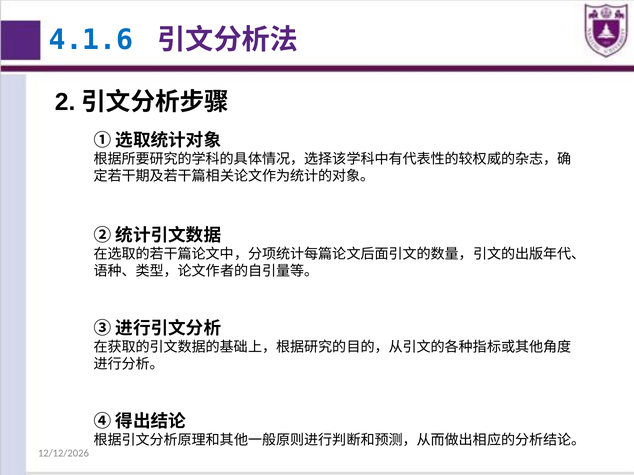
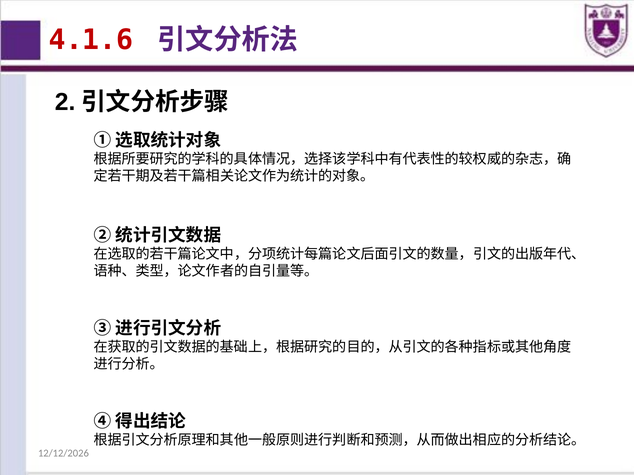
4.1.6 colour: blue -> red (91, 40)
